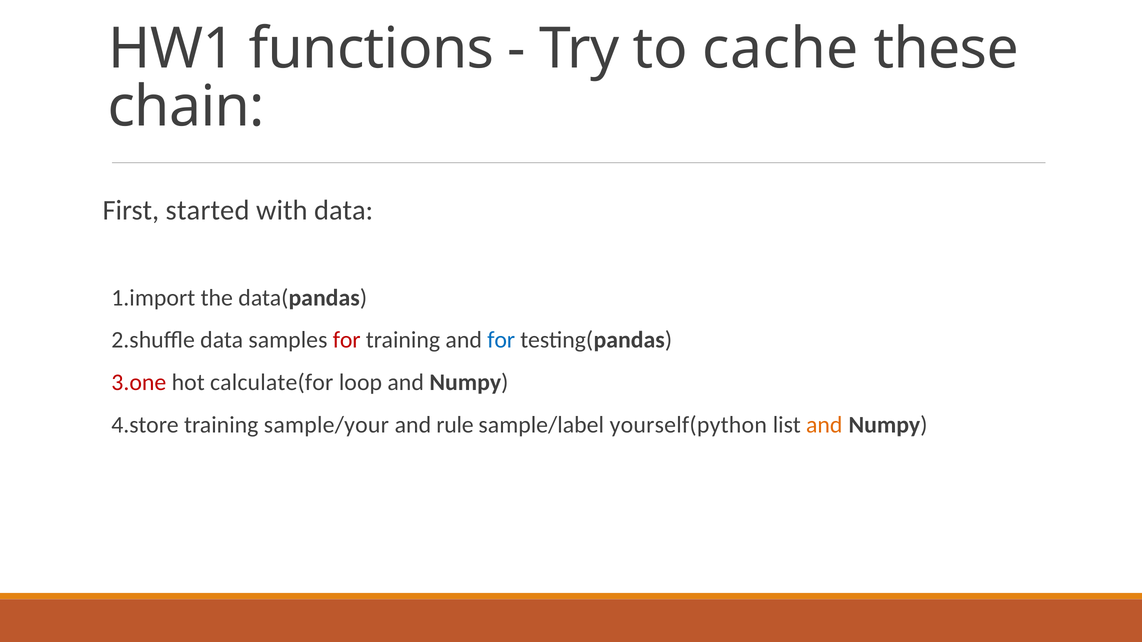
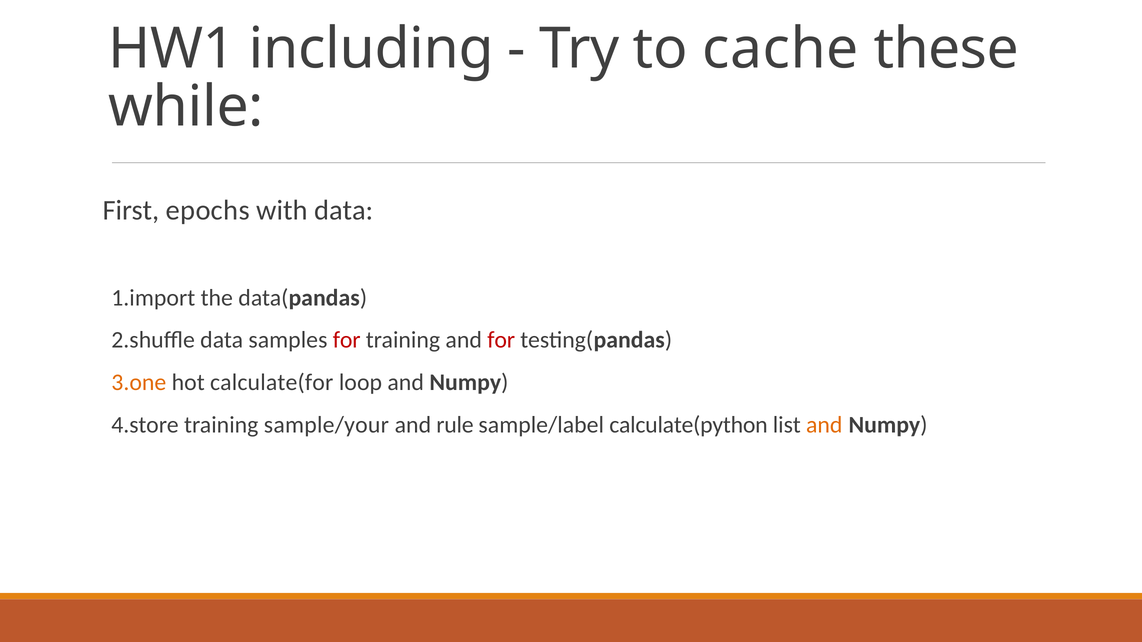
functions: functions -> including (371, 49)
chain: chain -> while (186, 107)
started: started -> epochs (208, 211)
for colour: blue -> red (501, 340)
3.one colour: red -> orange (139, 383)
yourself(python: yourself(python -> calculate(python (688, 425)
